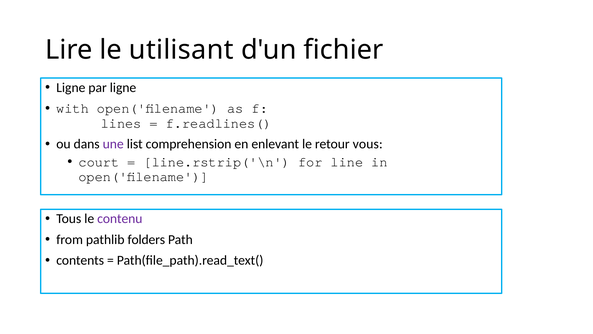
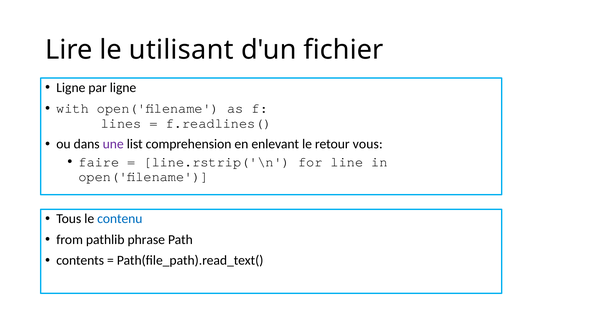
court: court -> faire (99, 162)
contenu colour: purple -> blue (120, 218)
folders: folders -> phrase (146, 239)
